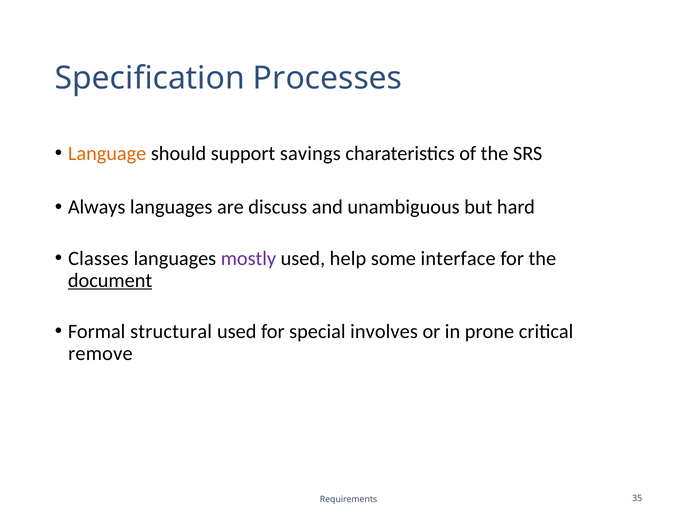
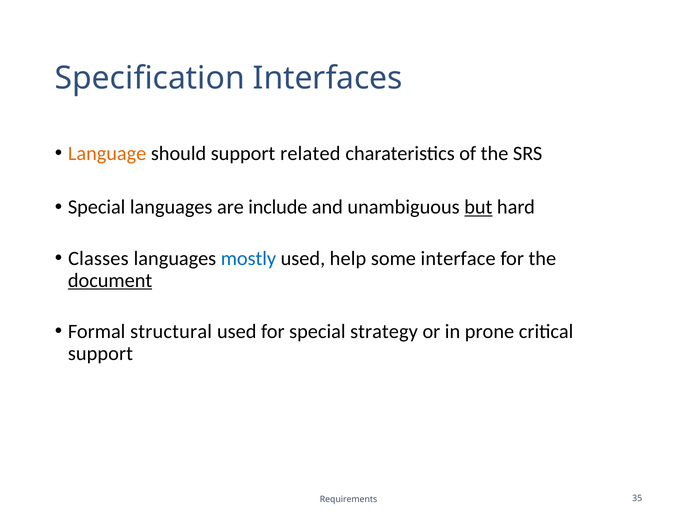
Processes: Processes -> Interfaces (328, 78)
savings: savings -> related (310, 153)
Always: Always -> Special (97, 207)
discuss: discuss -> include (278, 207)
but underline: none -> present (478, 207)
mostly colour: purple -> blue (248, 258)
involves: involves -> strategy (384, 331)
remove: remove -> support (100, 353)
